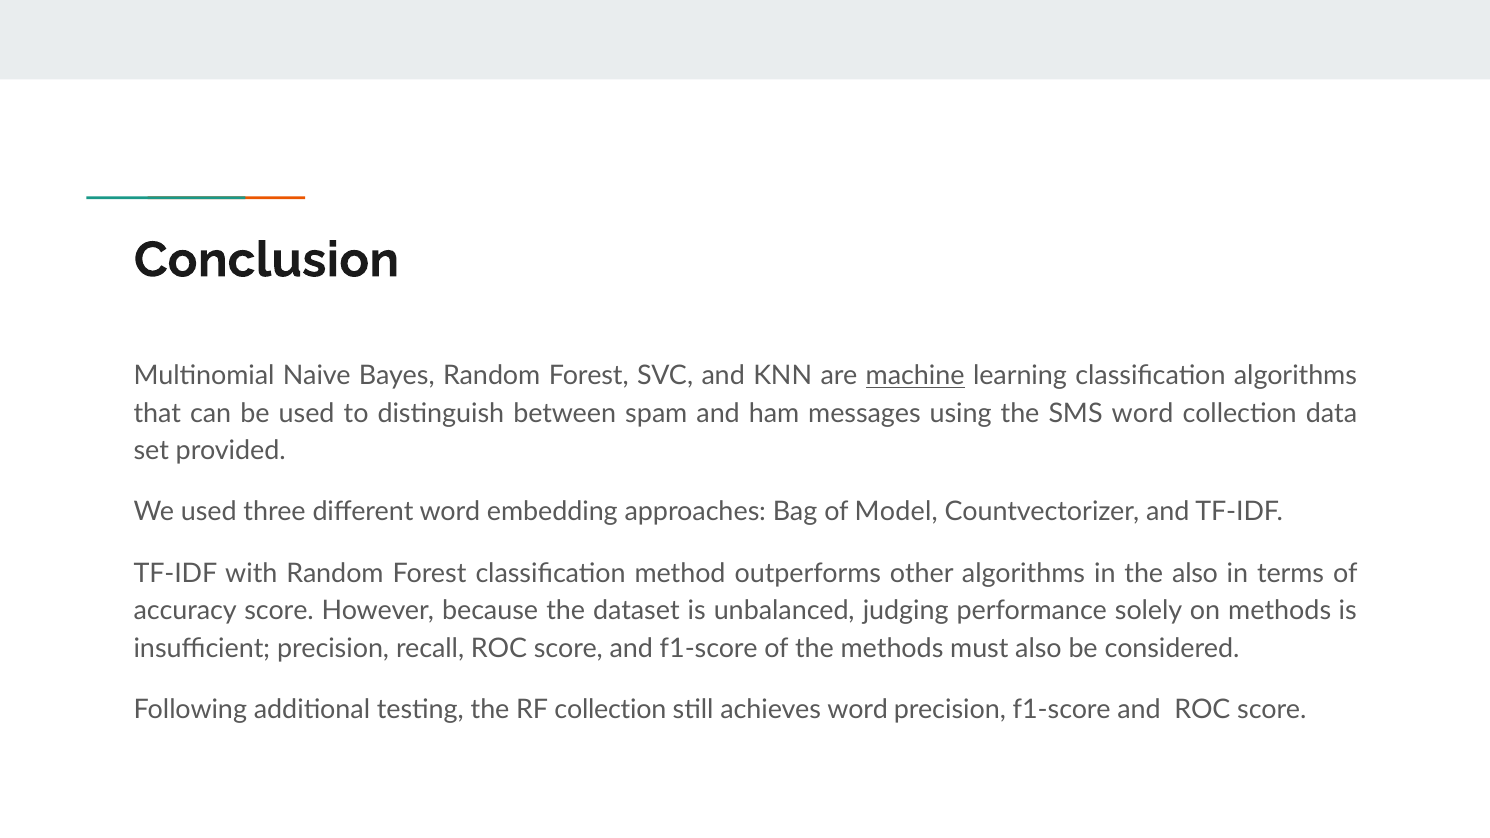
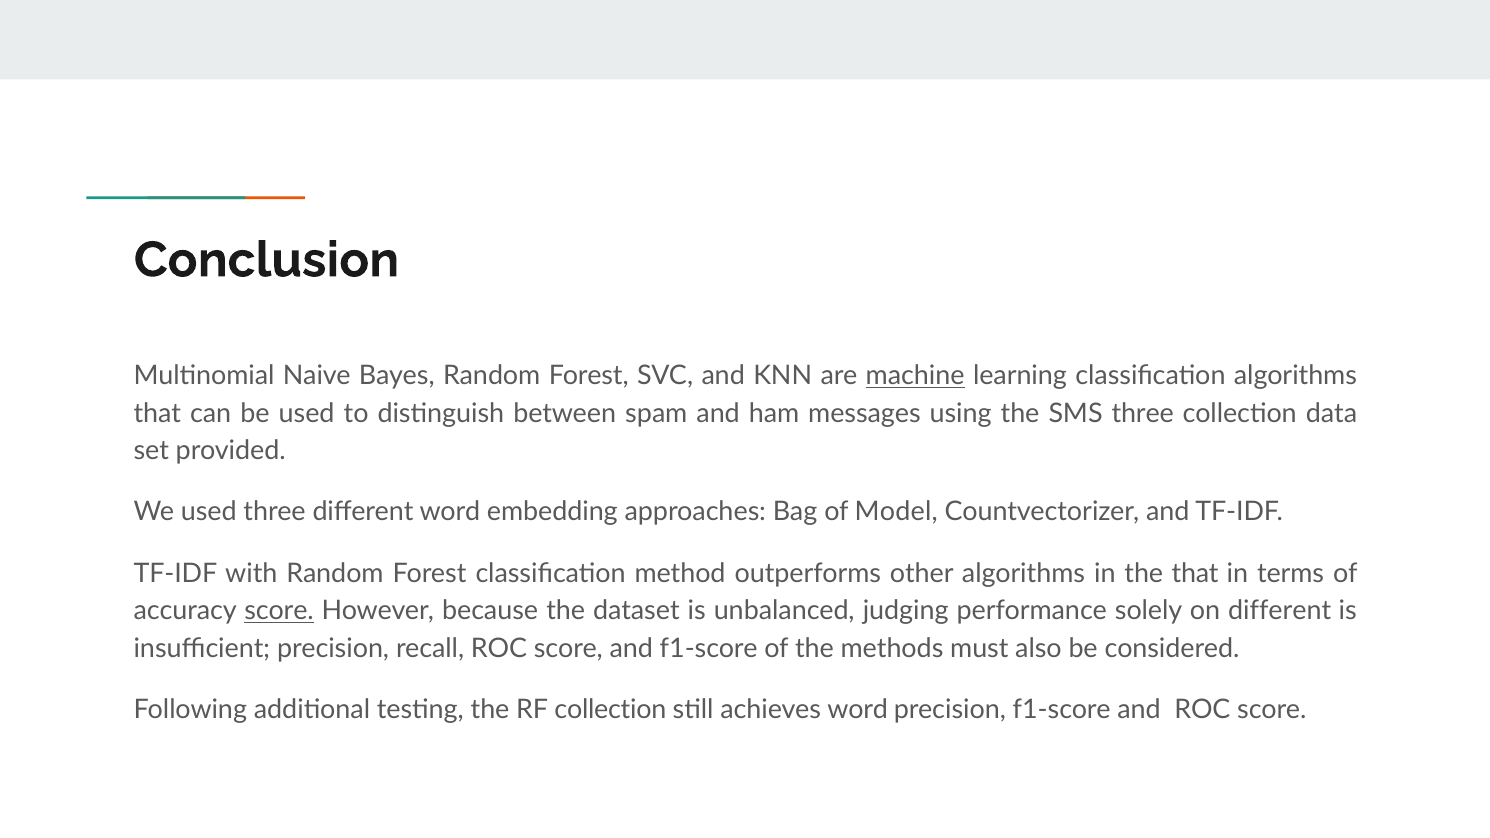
SMS word: word -> three (1143, 413)
the also: also -> that (1195, 574)
score underline: none -> present (279, 611)
on methods: methods -> different (1280, 611)
